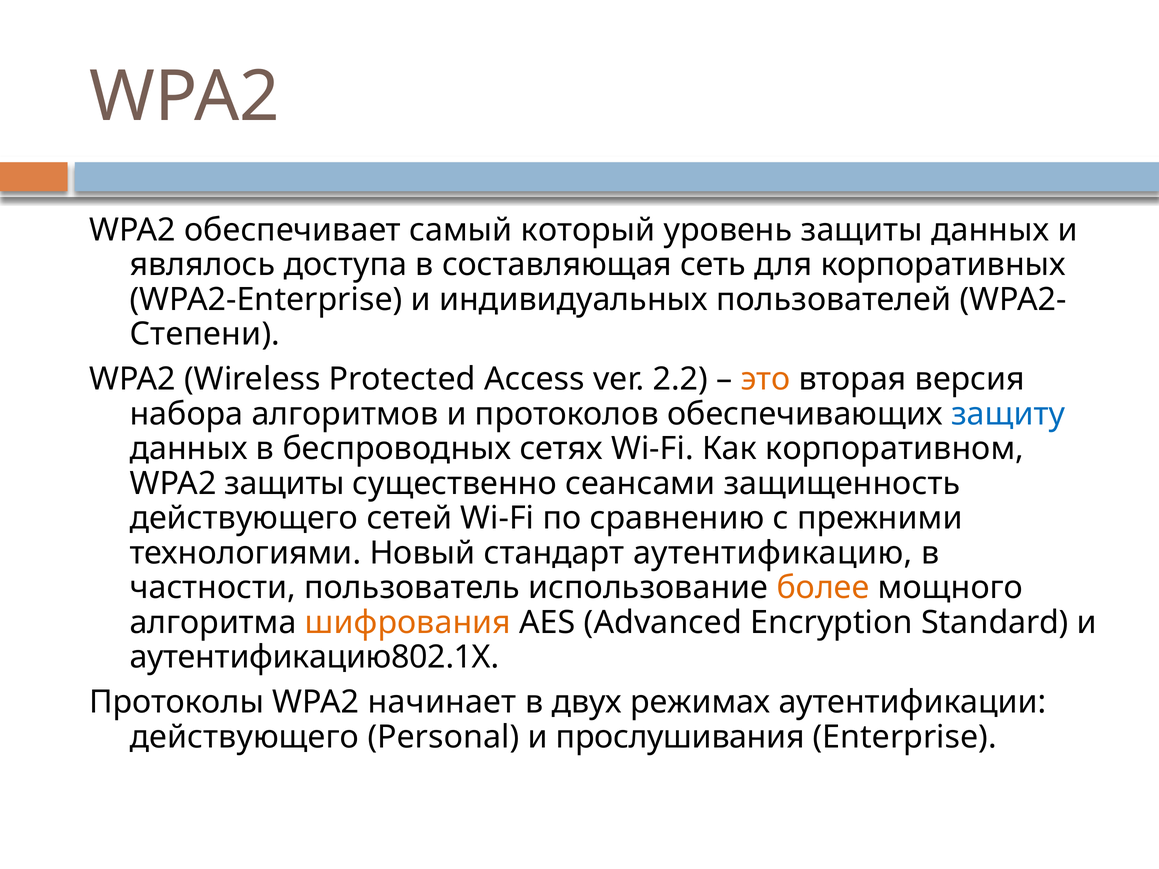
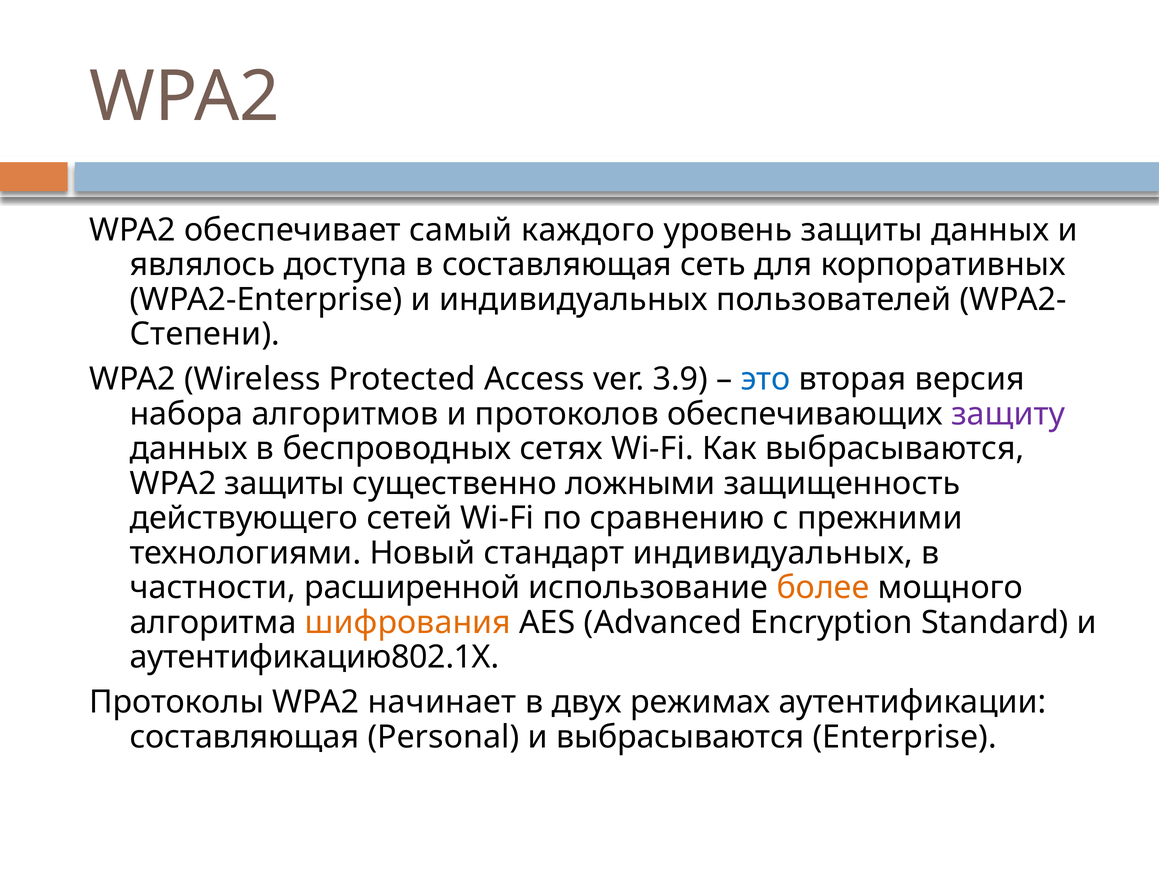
который: который -> каждого (588, 230)
2.2: 2.2 -> 3.9 (680, 379)
это colour: orange -> blue (766, 379)
защиту colour: blue -> purple (1008, 414)
Как корпоративном: корпоративном -> выбрасываются (895, 449)
сеансами: сеансами -> ложными (640, 484)
стандарт аутентификацию: аутентификацию -> индивидуальных (773, 553)
пользователь: пользователь -> расширенной (412, 588)
действующего: действующего -> составляющая (244, 737)
и прослушивания: прослушивания -> выбрасываются (680, 737)
